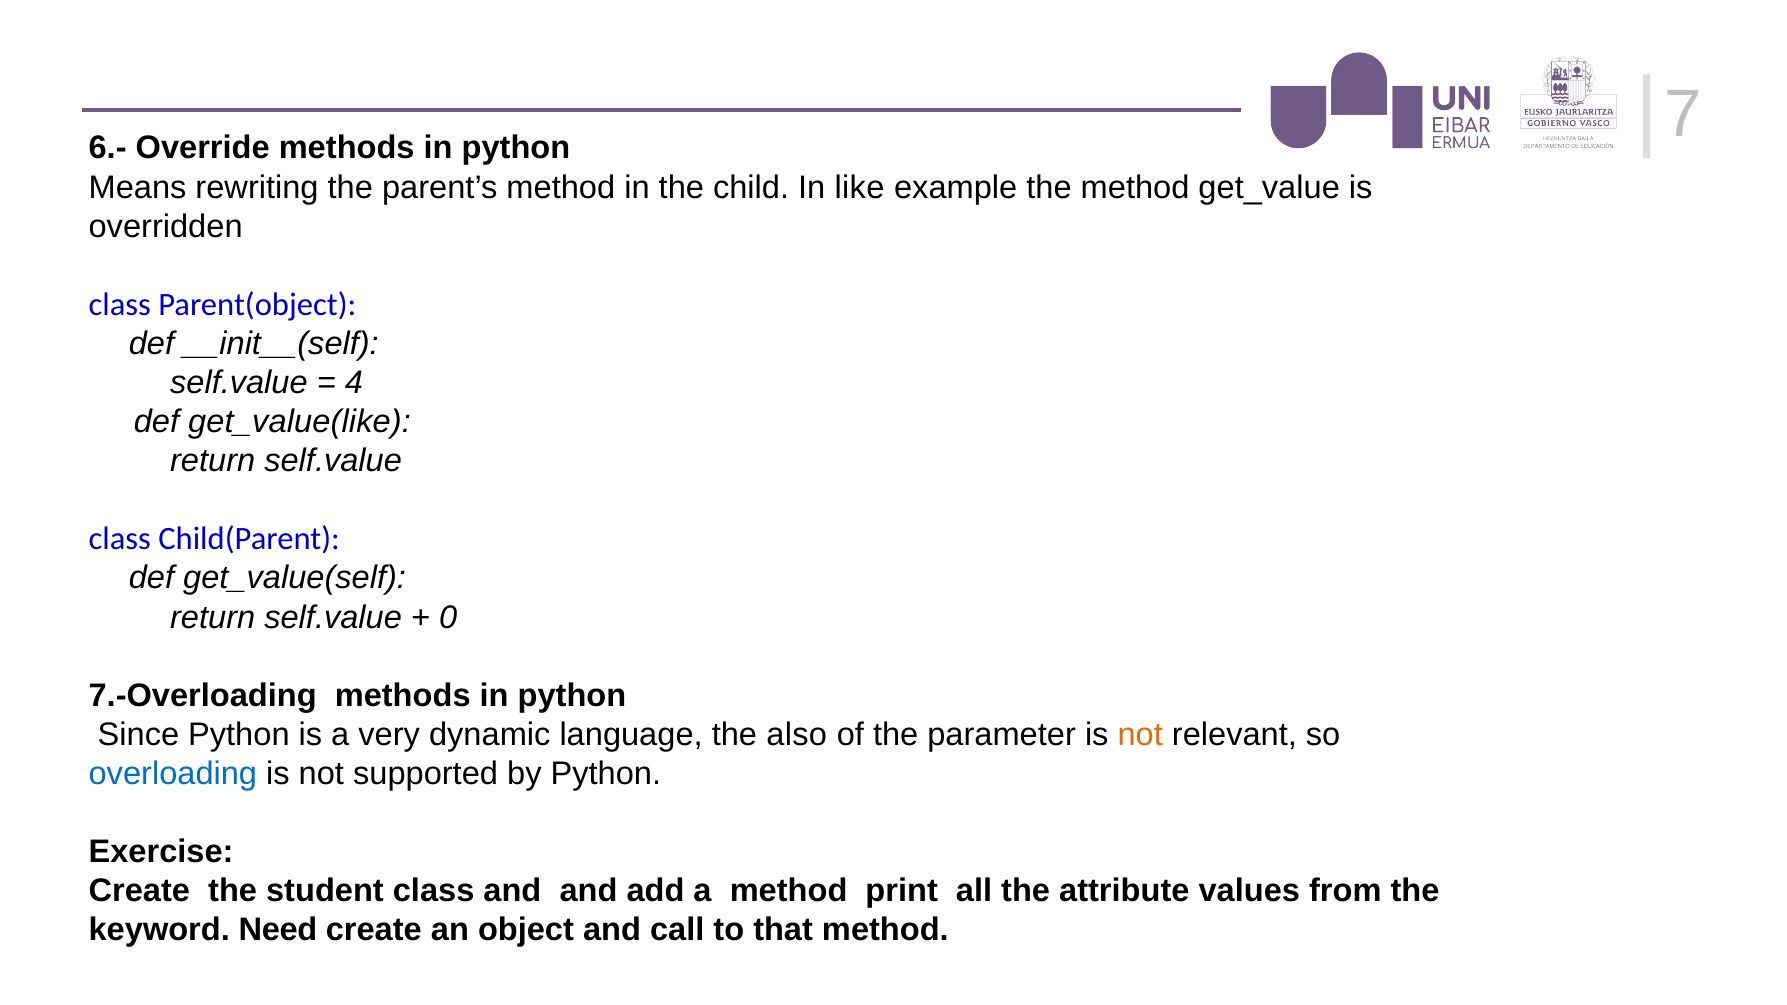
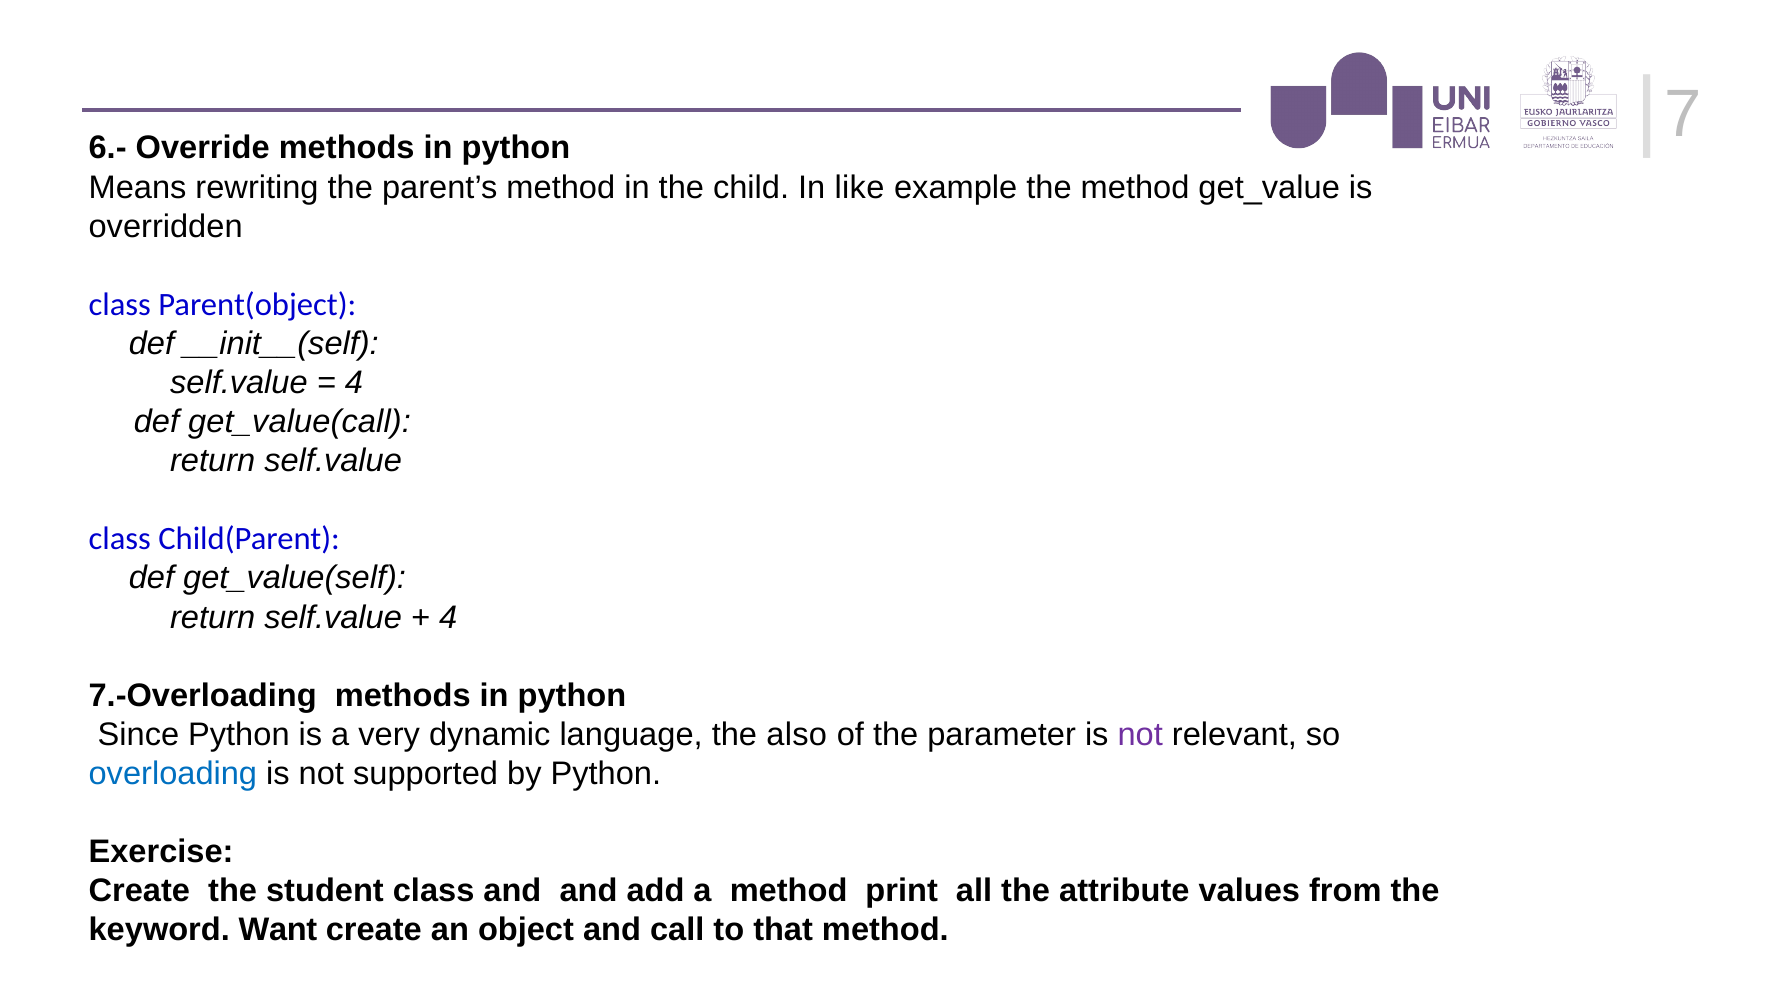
get_value(like: get_value(like -> get_value(call (300, 422)
0: 0 -> 4 (448, 617)
not colour: orange -> purple (1140, 735)
Need: Need -> Want (278, 930)
